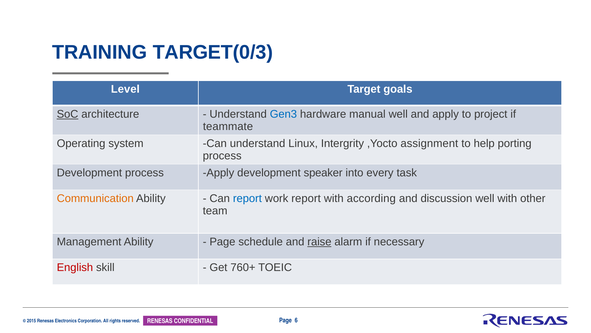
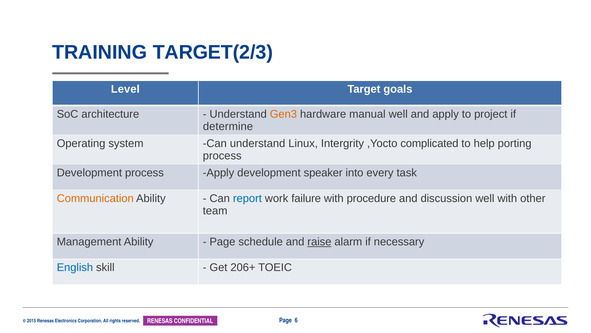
TARGET(0/3: TARGET(0/3 -> TARGET(2/3 (213, 52)
SoC underline: present -> none (68, 114)
Gen3 colour: blue -> orange (283, 114)
teammate: teammate -> determine (228, 126)
assignment: assignment -> complicated (429, 143)
work report: report -> failure (306, 198)
according: according -> procedure (371, 198)
English colour: red -> blue (75, 267)
760+: 760+ -> 206+ (243, 267)
